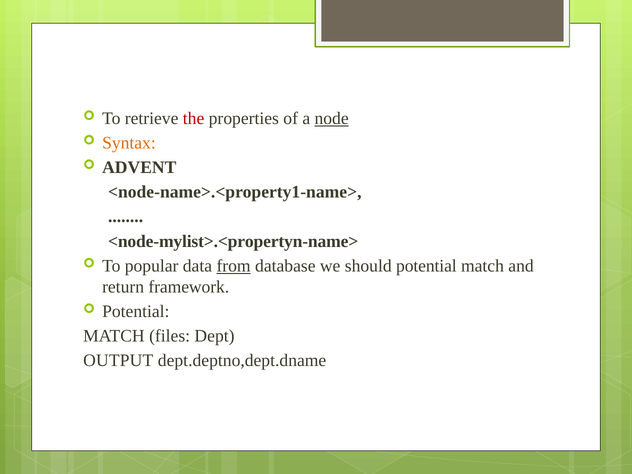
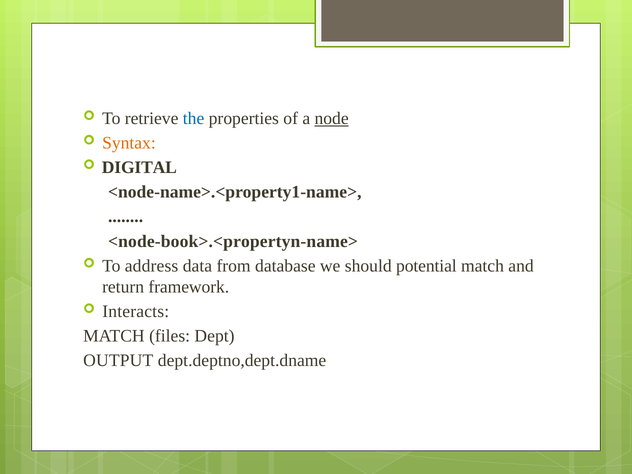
the colour: red -> blue (194, 118)
ADVENT: ADVENT -> DIGITAL (139, 168)
<node-mylist>.<propertyn-name>: <node-mylist>.<propertyn-name> -> <node-book>.<propertyn-name> (233, 241)
popular: popular -> address (152, 266)
from underline: present -> none (234, 266)
Potential: Potential -> Interacts (136, 311)
